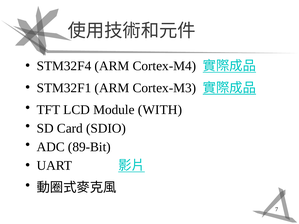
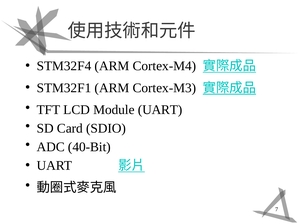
Module WITH: WITH -> UART (160, 110)
89-Bit: 89-Bit -> 40-Bit (89, 147)
